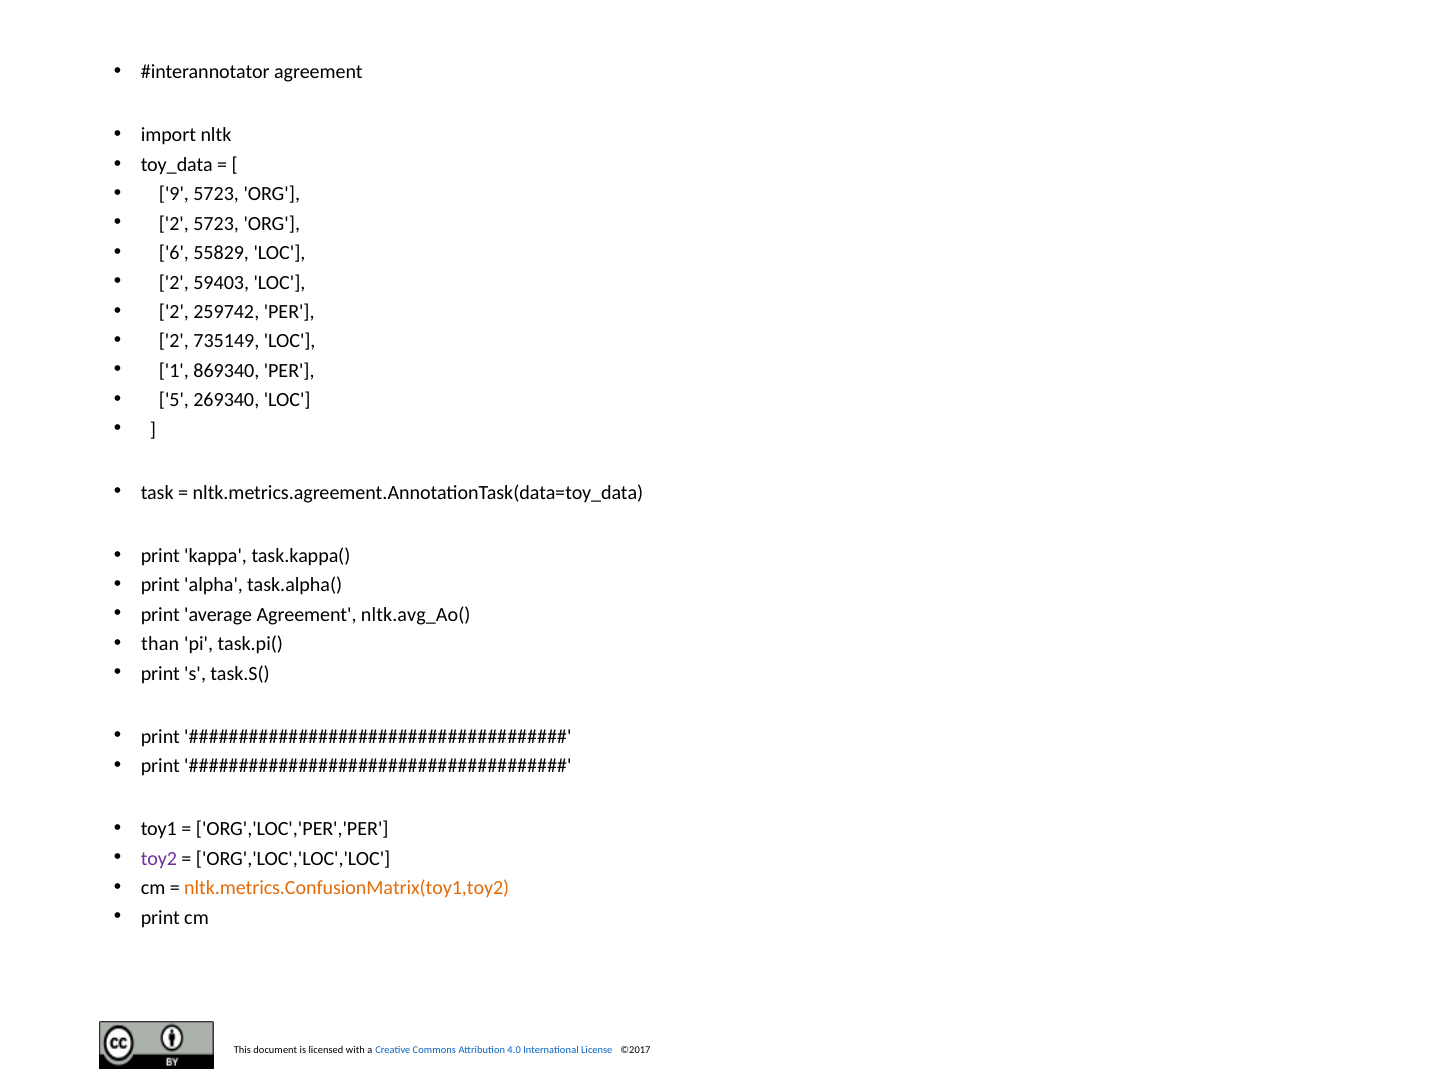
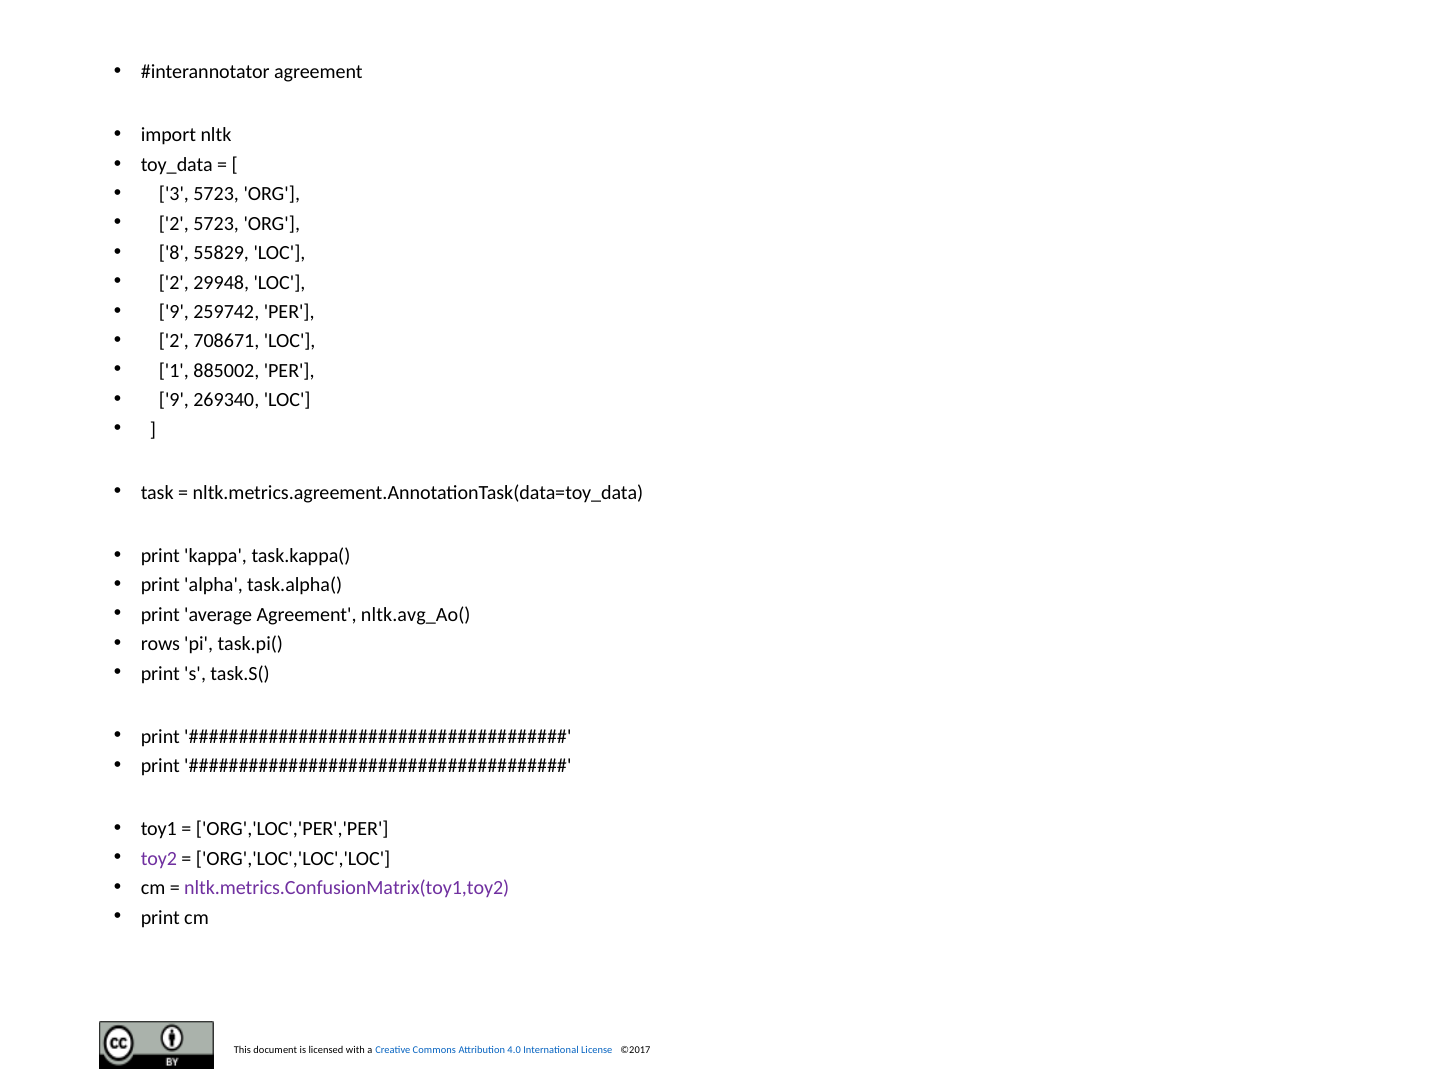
9: 9 -> 3 (174, 194)
6: 6 -> 8 (174, 253)
59403: 59403 -> 29948 (221, 282)
2: 2 -> 9 (174, 312)
735149: 735149 -> 708671 (226, 341)
869340: 869340 -> 885002 (226, 371)
5: 5 -> 9 (174, 400)
than: than -> rows (160, 644)
nltk.metrics.ConfusionMatrix(toy1,toy2 colour: orange -> purple (347, 888)
